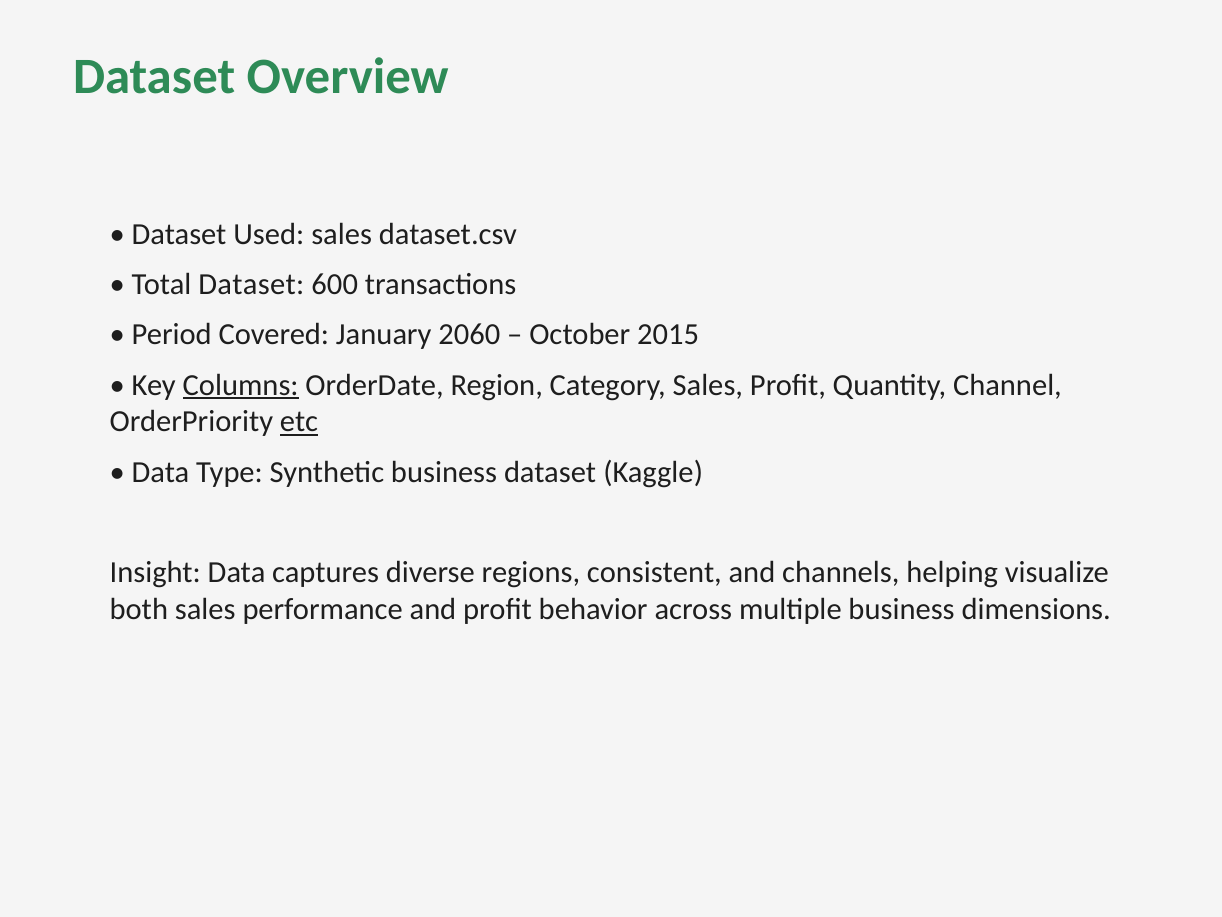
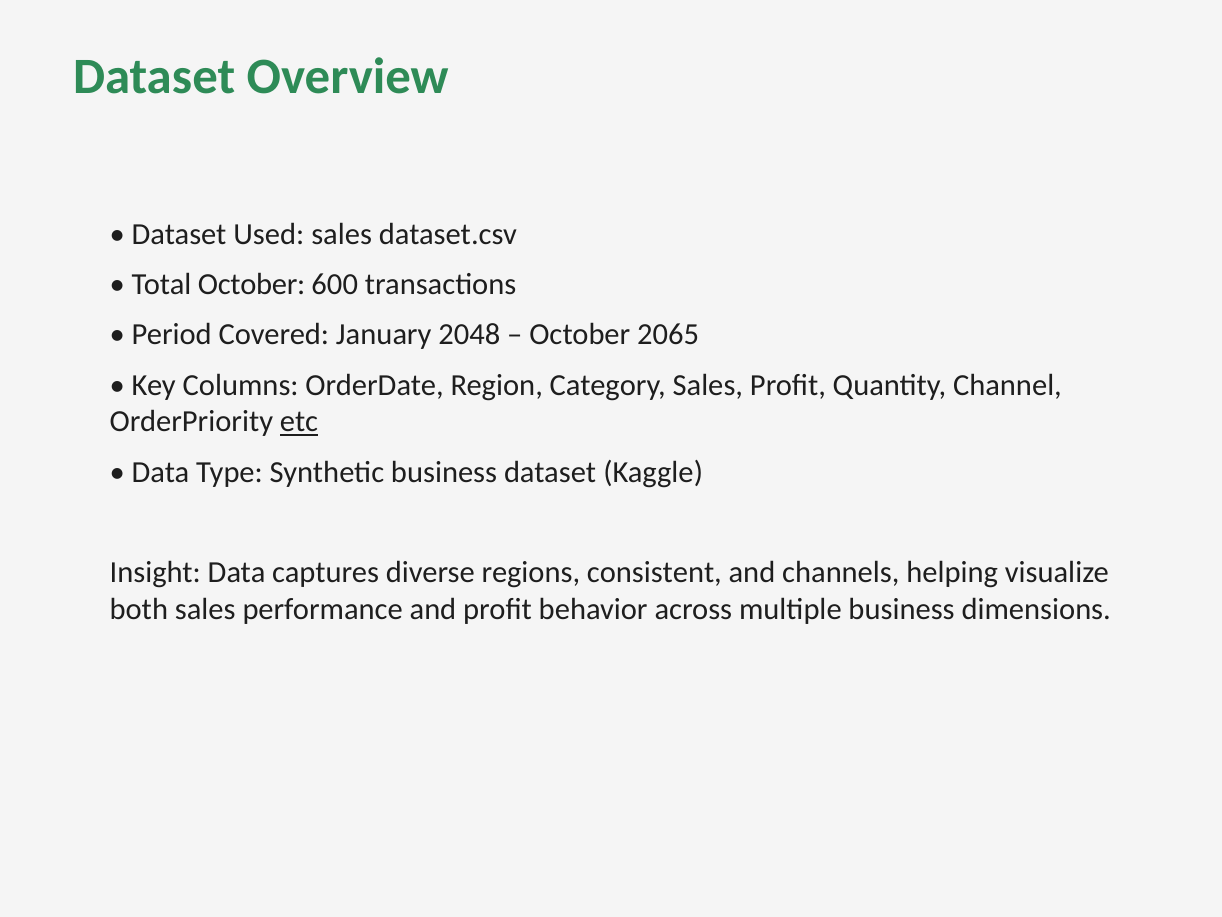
Total Dataset: Dataset -> October (252, 284)
2060: 2060 -> 2048 (469, 335)
2015: 2015 -> 2065 (668, 335)
Columns underline: present -> none (241, 385)
